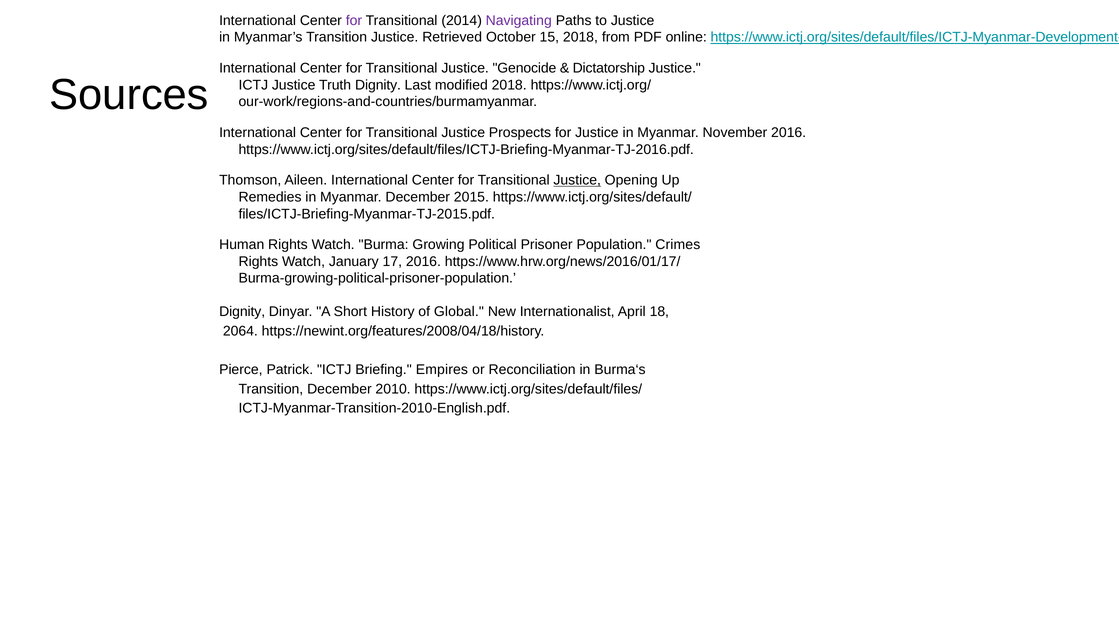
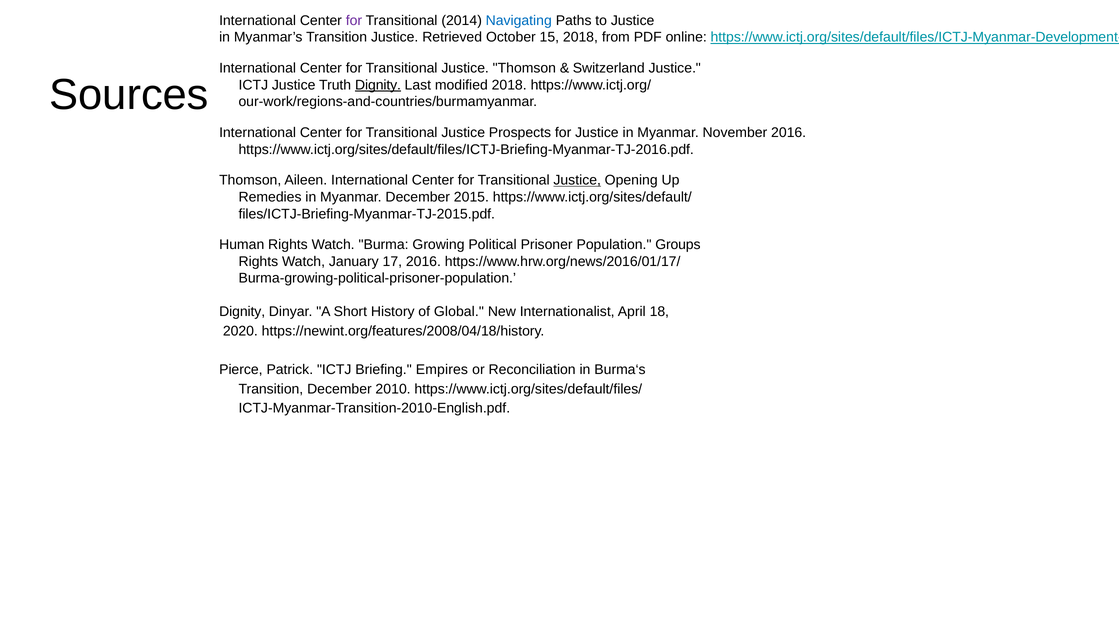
Navigating colour: purple -> blue (519, 21)
Justice Genocide: Genocide -> Thomson (524, 68)
Dictatorship: Dictatorship -> Switzerland (609, 68)
Dignity underline: none -> present (378, 85)
Crimes: Crimes -> Groups (678, 245)
2064: 2064 -> 2020 (240, 331)
